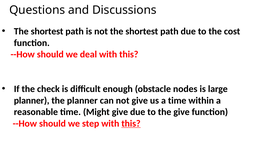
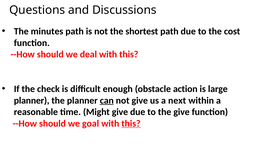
shortest: shortest -> minutes (47, 31)
nodes: nodes -> action (185, 89)
can underline: none -> present (107, 100)
a time: time -> next (177, 100)
step: step -> goal (91, 123)
